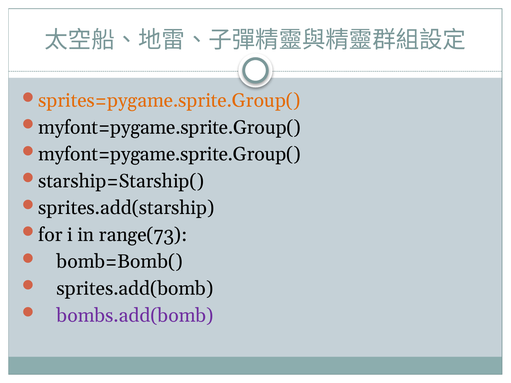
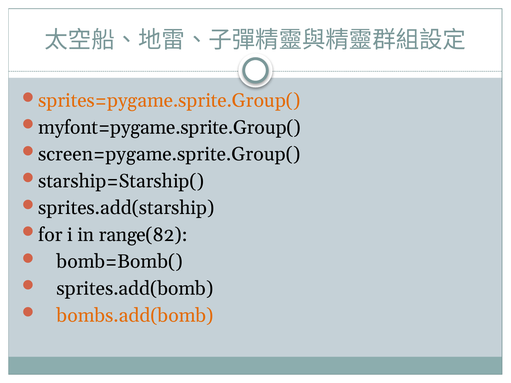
myfont=pygame.sprite.Group(: myfont=pygame.sprite.Group( -> screen=pygame.sprite.Group( (169, 154)
range(73: range(73 -> range(82 (143, 235)
bombs.add(bomb colour: purple -> orange (135, 316)
